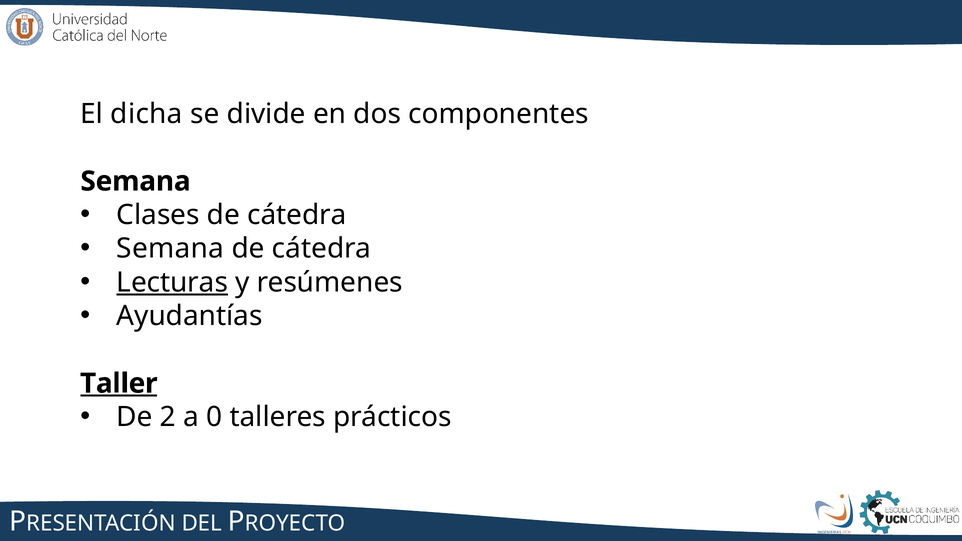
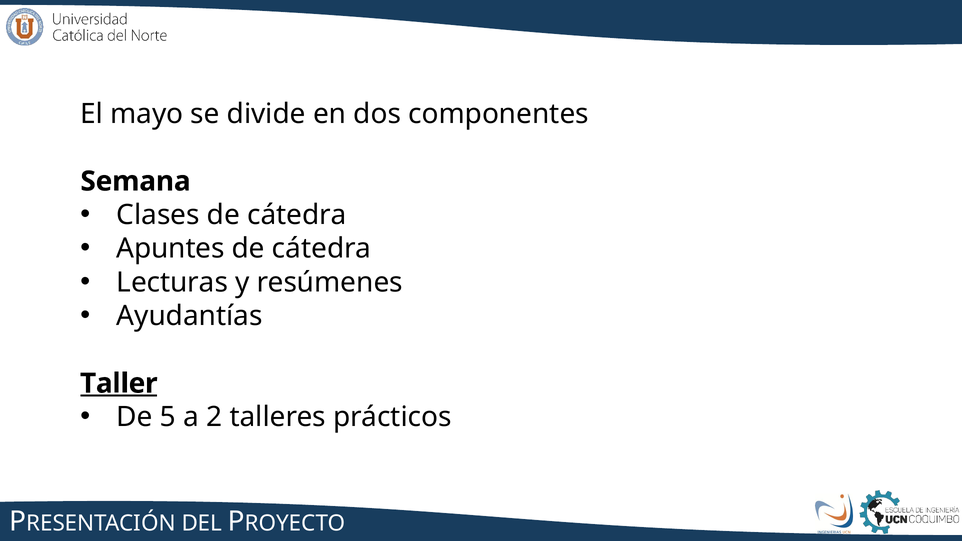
dicha: dicha -> mayo (147, 114)
Semana: Semana -> Apuntes (170, 249)
Lecturas underline: present -> none (172, 282)
2: 2 -> 5 (168, 417)
0: 0 -> 2 (214, 417)
